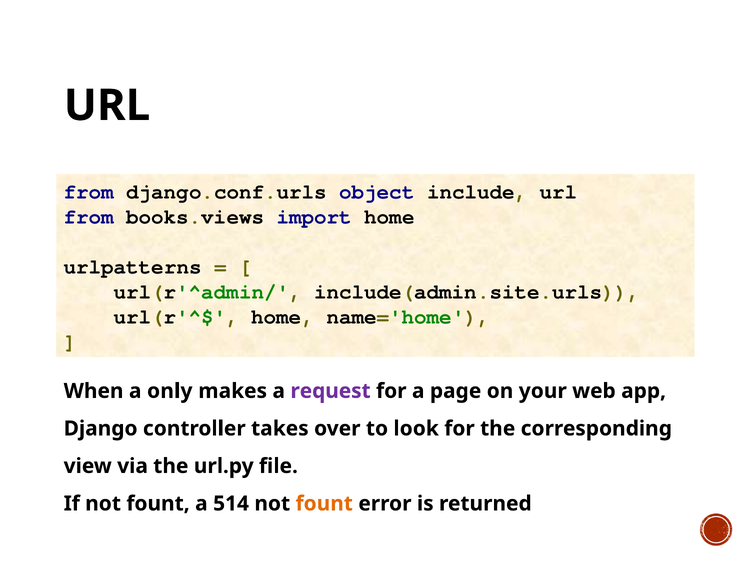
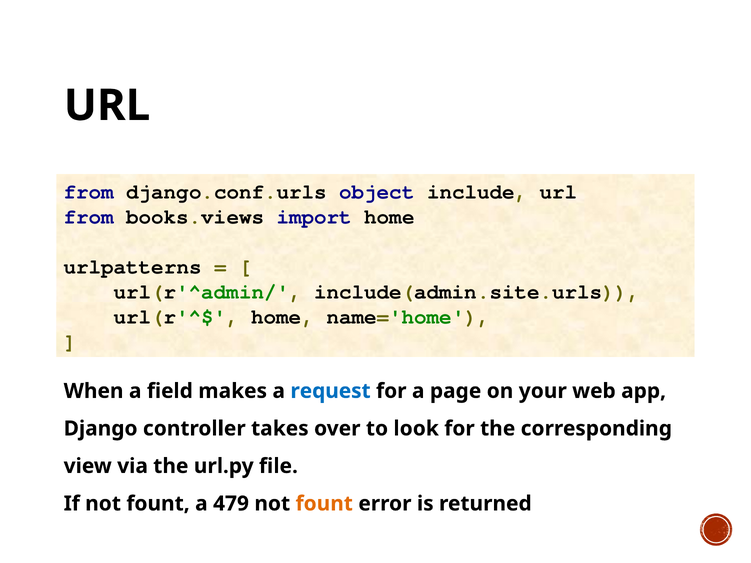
only: only -> field (170, 391)
request colour: purple -> blue (331, 391)
514: 514 -> 479 (231, 504)
